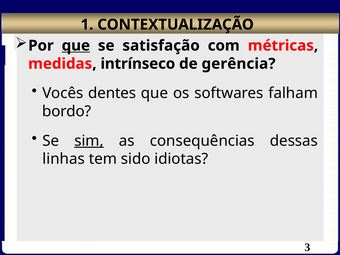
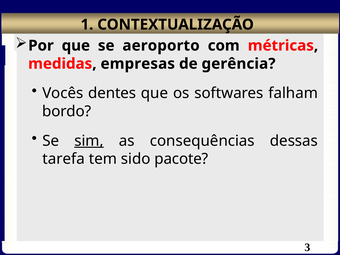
que underline: present -> none (76, 46)
satisfação: satisfação -> aeroporto (161, 46)
intrínseco: intrínseco -> empresas (138, 64)
linhas: linhas -> tarefa (64, 159)
idiotas: idiotas -> pacote (181, 159)
